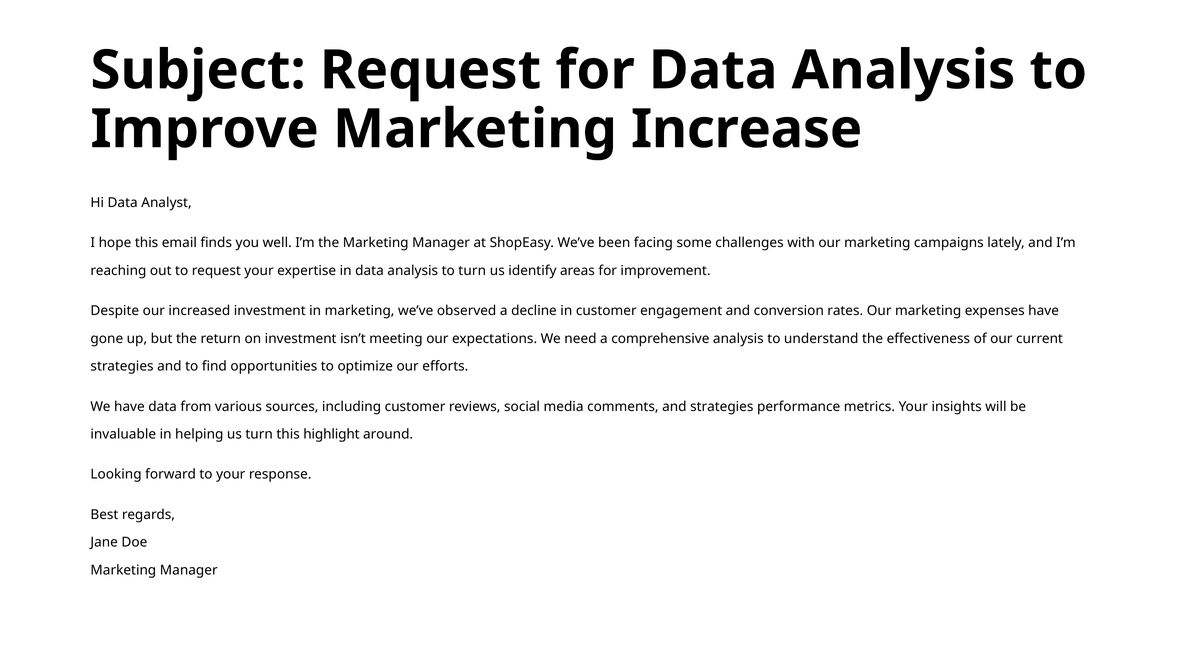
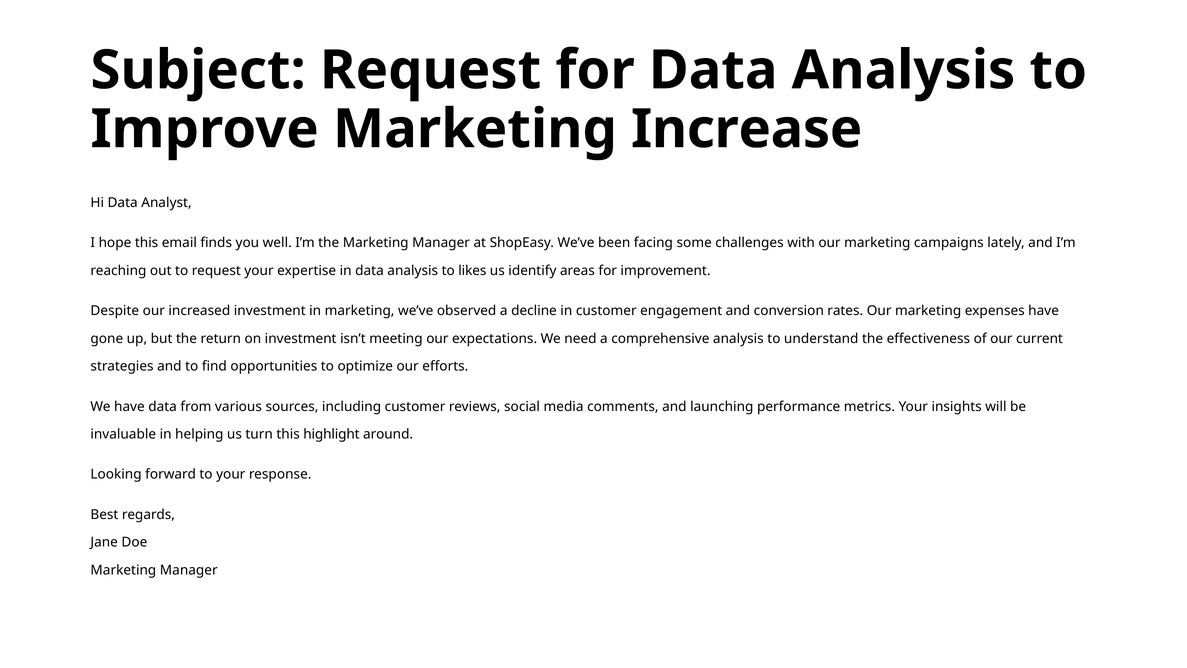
to turn: turn -> likes (472, 271)
and strategies: strategies -> launching (722, 406)
